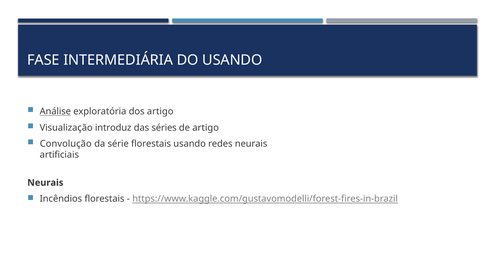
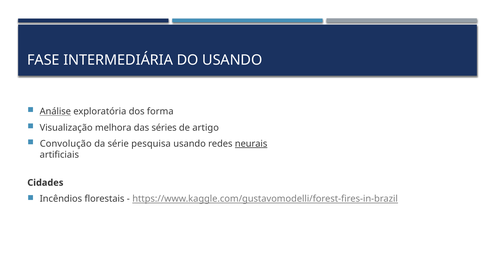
dos artigo: artigo -> forma (160, 112)
introduz: introduz -> melhora (113, 128)
série florestais: florestais -> pesquisa (151, 144)
neurais underline: none -> present (251, 144)
Neurais: Neurais -> Cidades (45, 183)
